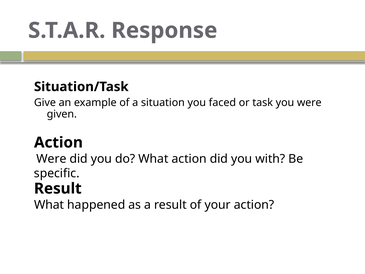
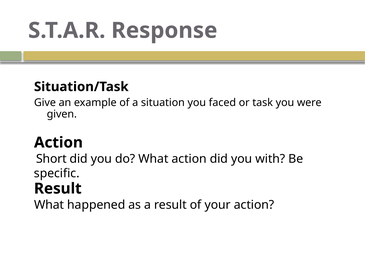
Were: Were -> Short (51, 159)
